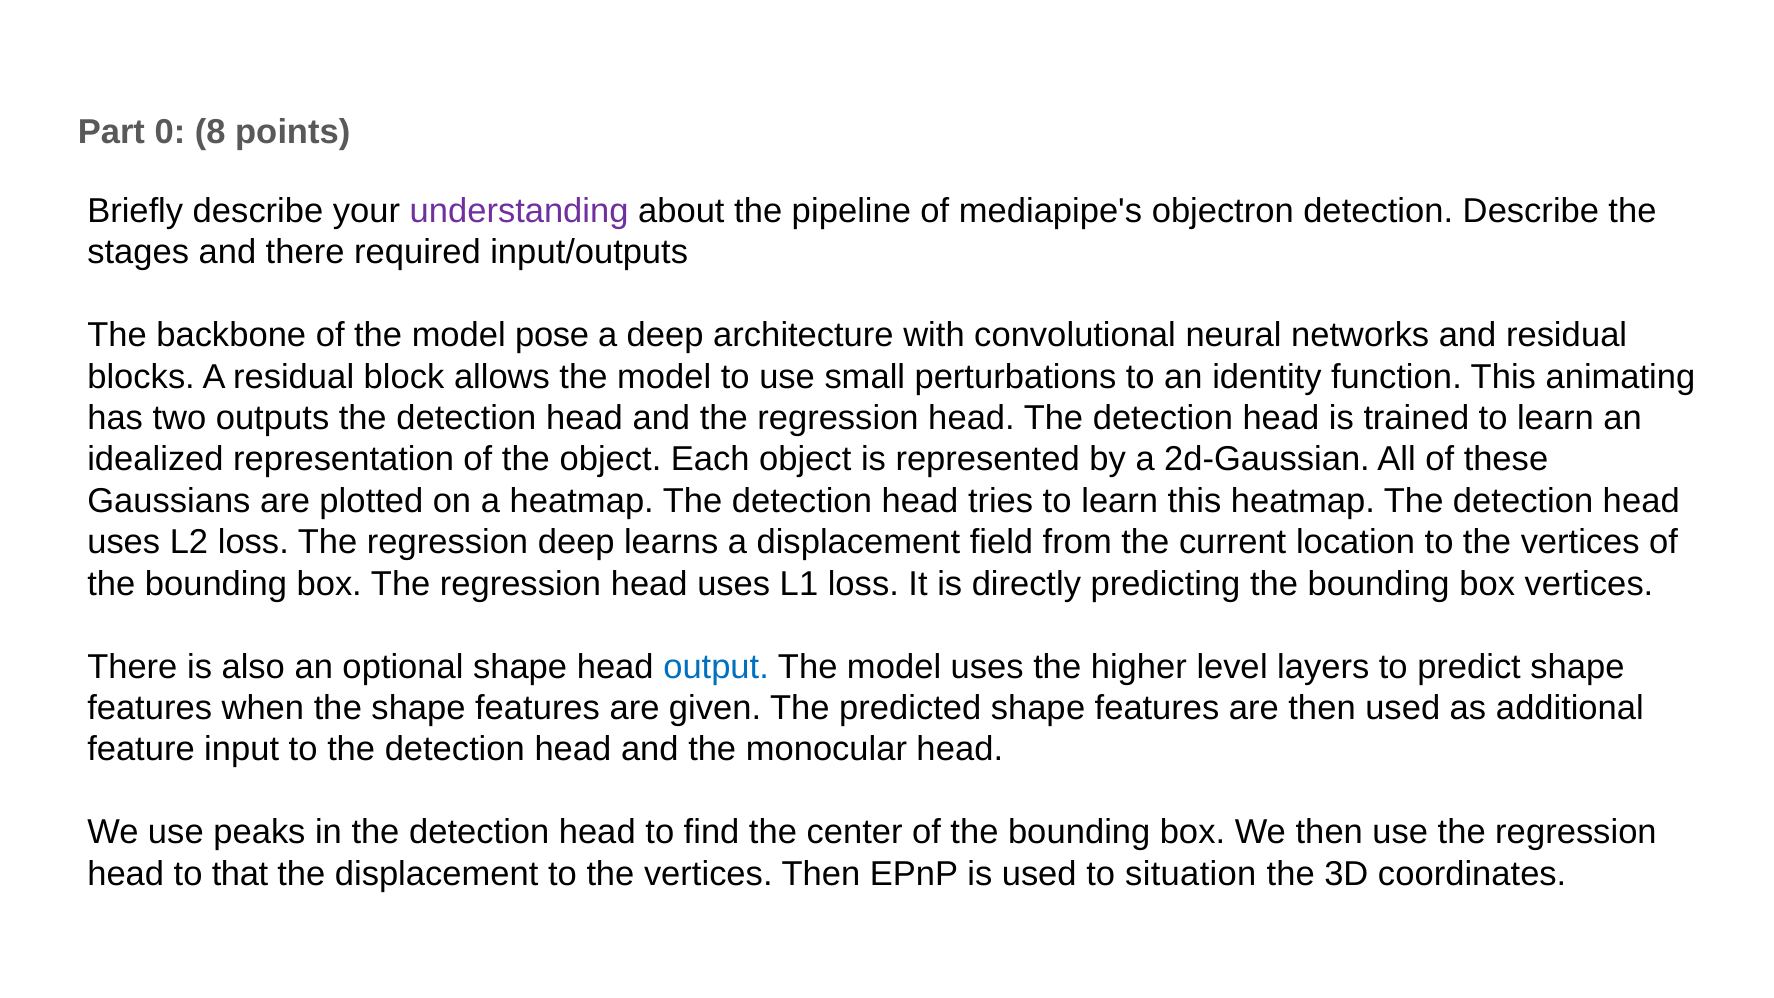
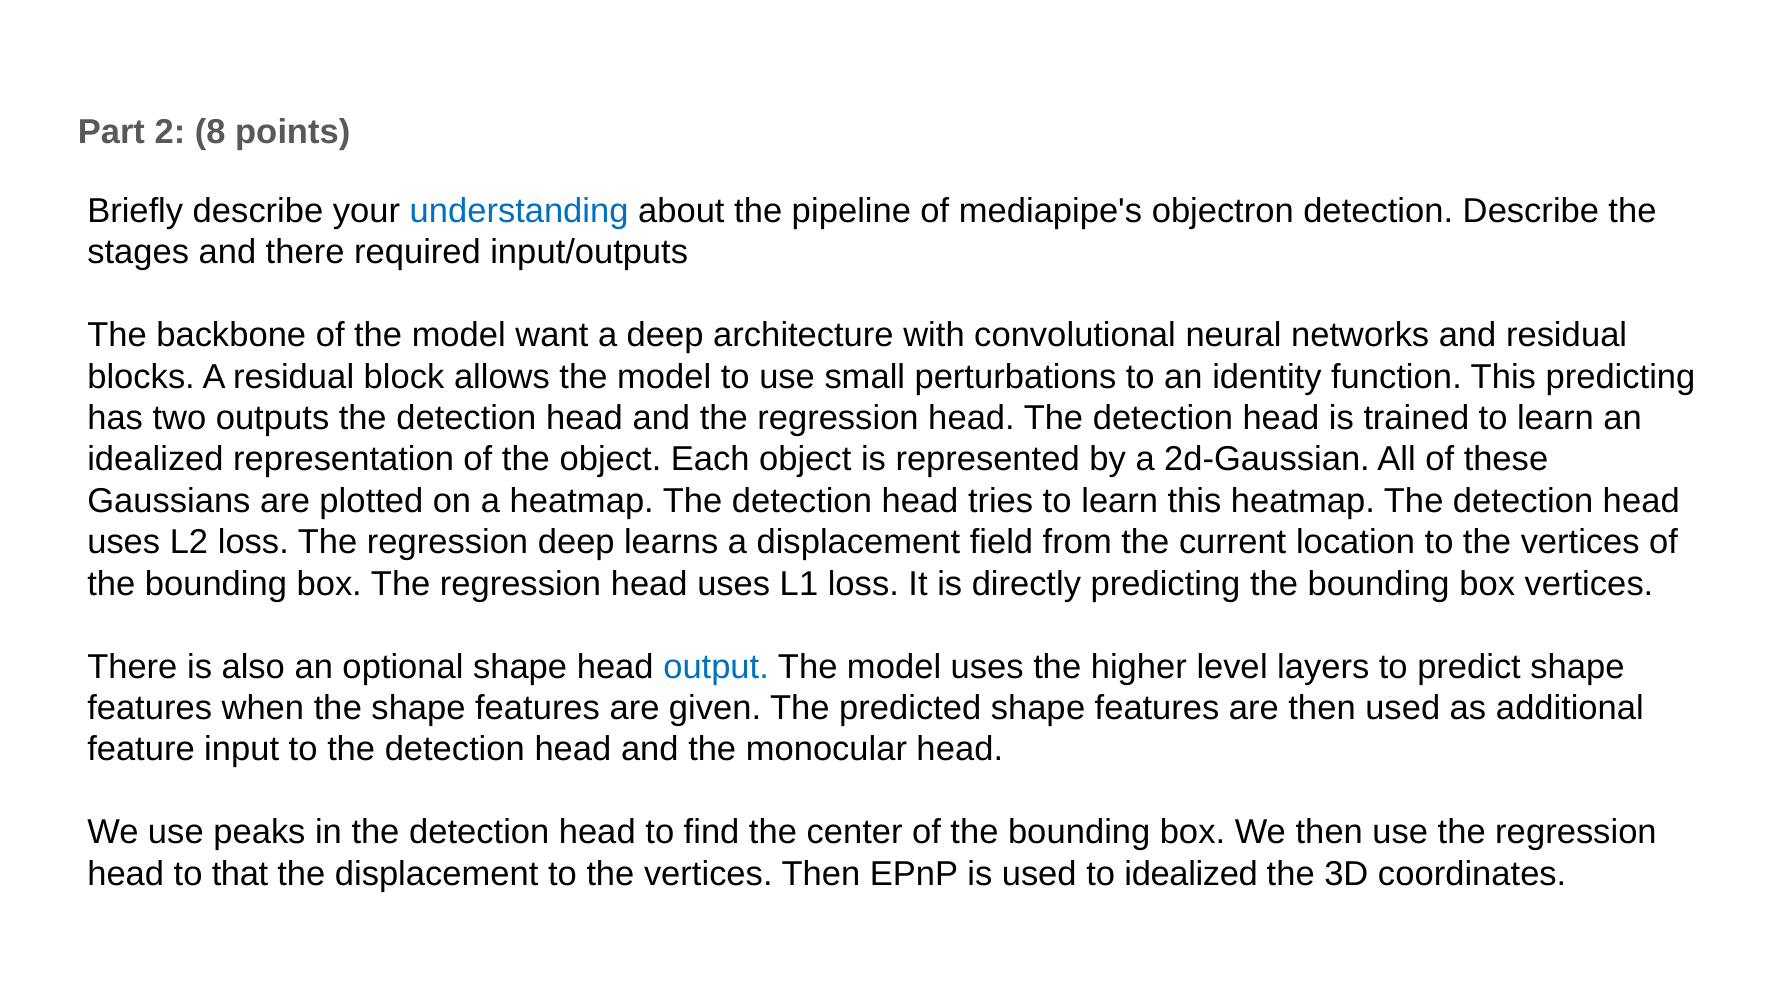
0: 0 -> 2 (170, 132)
understanding colour: purple -> blue (519, 211)
pose: pose -> want (552, 335)
This animating: animating -> predicting (1620, 377)
to situation: situation -> idealized (1191, 874)
